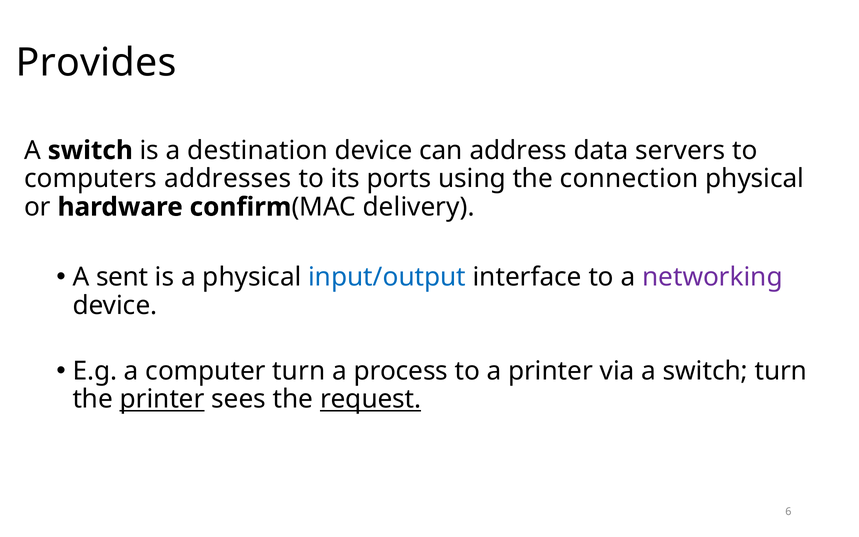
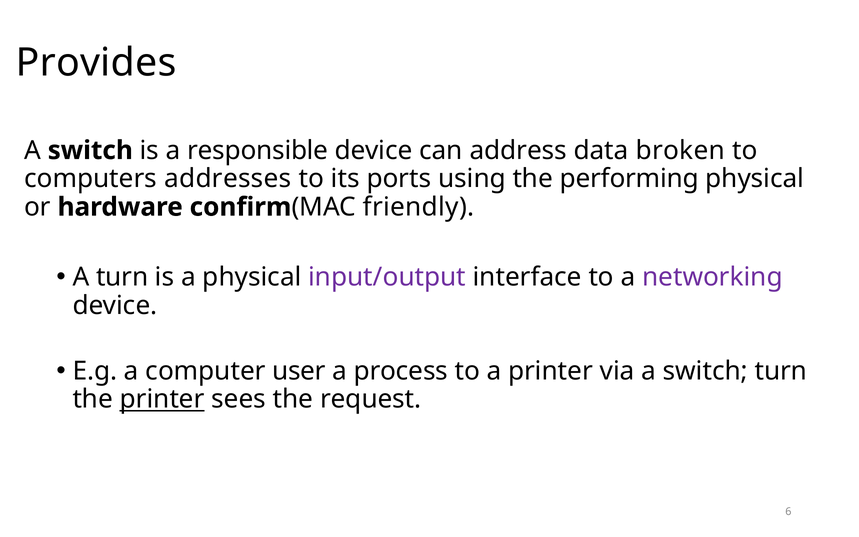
destination: destination -> responsible (258, 150)
servers: servers -> broken (680, 150)
connection: connection -> performing (629, 179)
delivery: delivery -> friendly (419, 207)
A sent: sent -> turn (122, 277)
input/output colour: blue -> purple (387, 277)
computer turn: turn -> user (299, 371)
request underline: present -> none (371, 399)
